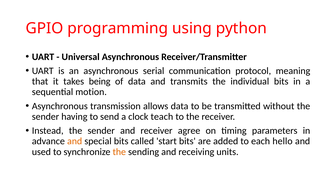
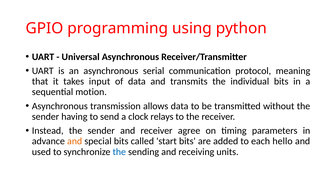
being: being -> input (100, 81)
teach: teach -> relays (162, 117)
the colour: orange -> blue (119, 152)
